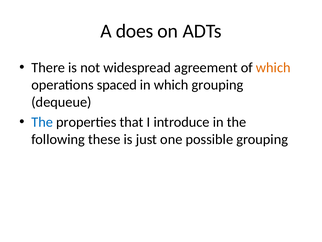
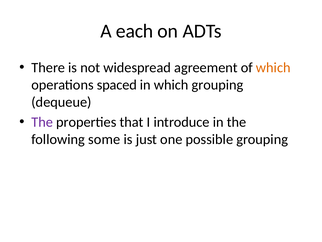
does: does -> each (135, 31)
The colour: blue -> purple (42, 122)
these: these -> some (104, 139)
